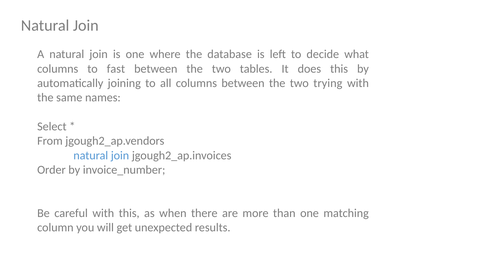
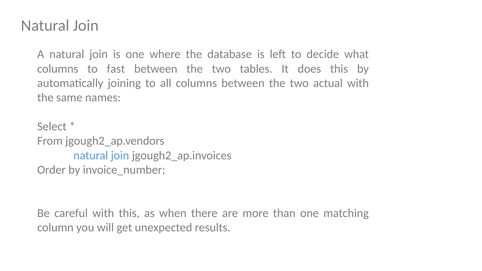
trying: trying -> actual (328, 83)
